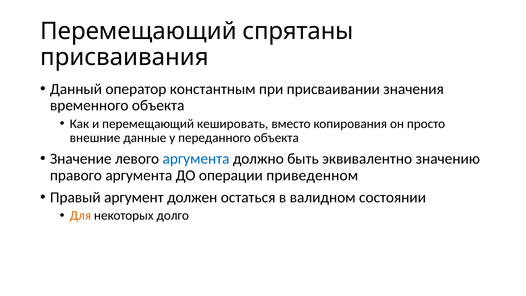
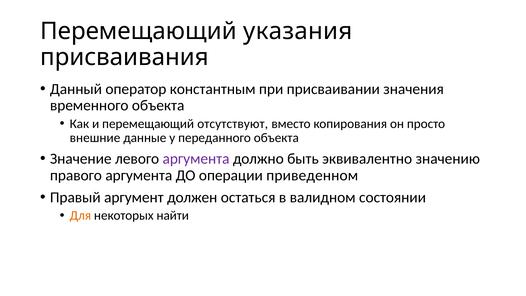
спрятаны: спрятаны -> указания (298, 31)
кешировать: кешировать -> отсутствуют (233, 124)
аргумента colour: blue -> purple (196, 159)
долго: долго -> найти (173, 215)
